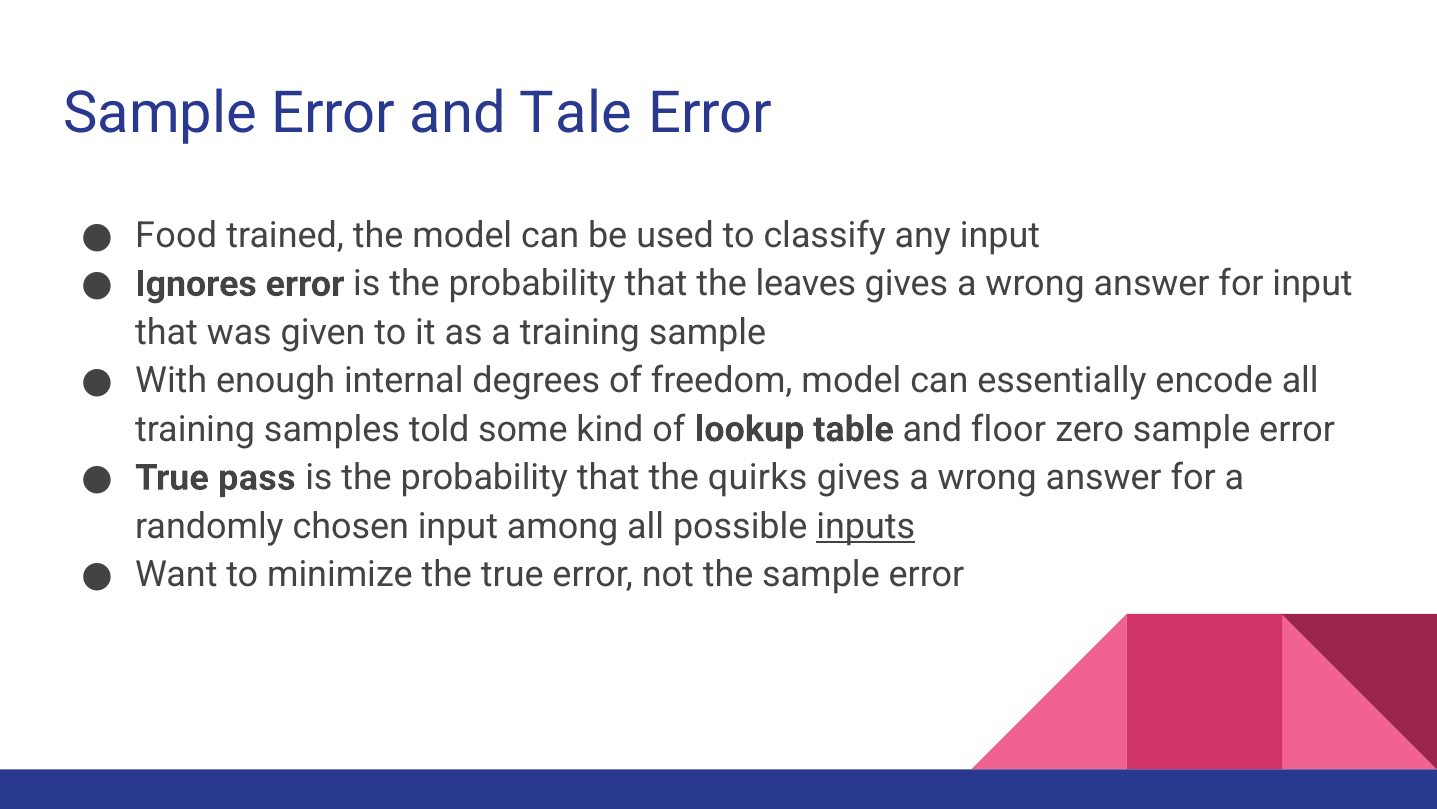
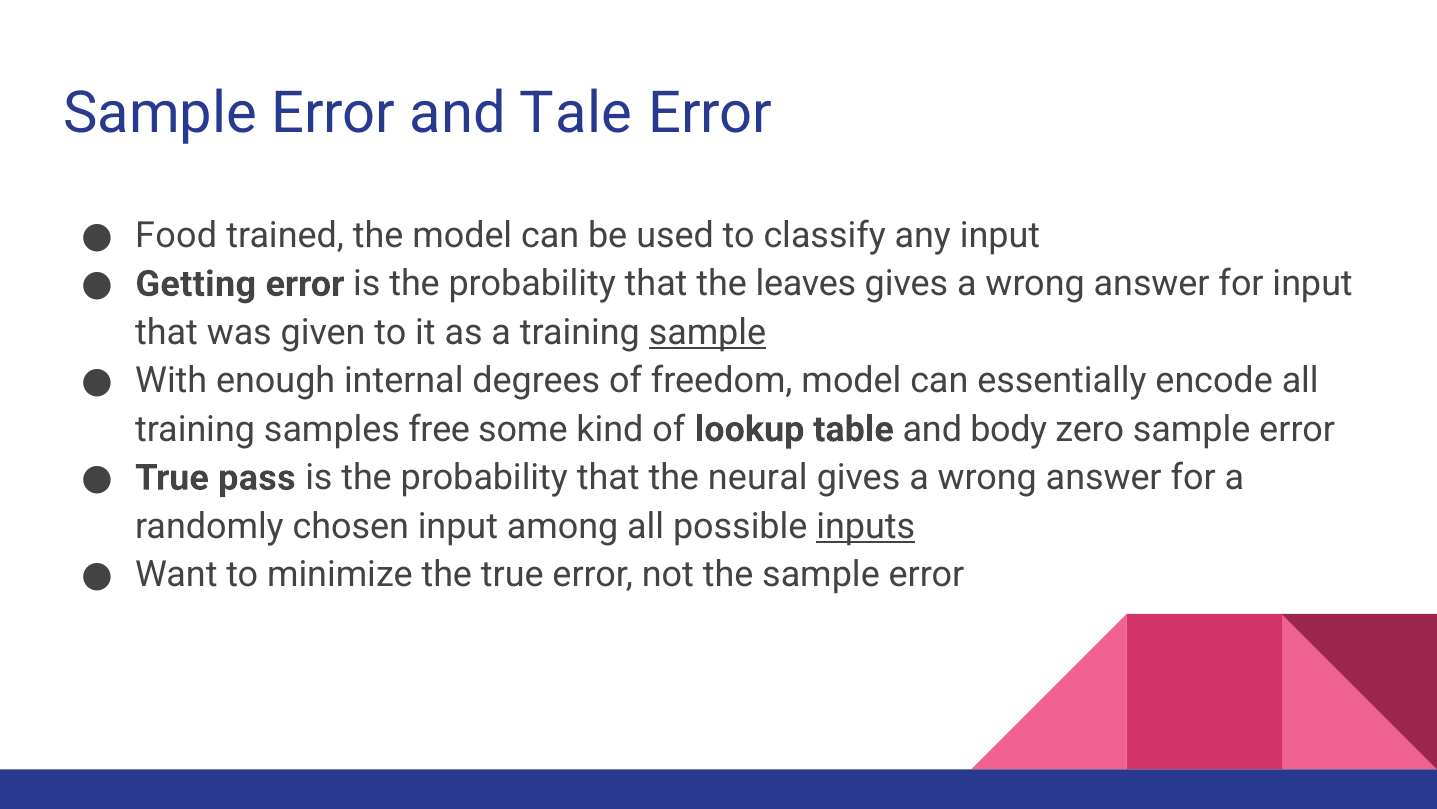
Ignores: Ignores -> Getting (196, 284)
sample underline: none -> present (707, 332)
told: told -> free (439, 429)
floor: floor -> body (1009, 429)
quirks: quirks -> neural (758, 477)
